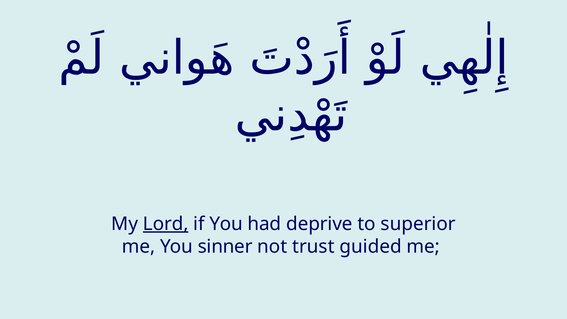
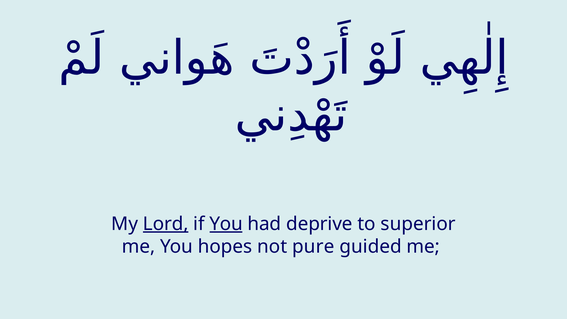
You underline: none -> present (226, 224)
sinner: sinner -> hopes (225, 247)
trust: trust -> pure (313, 247)
